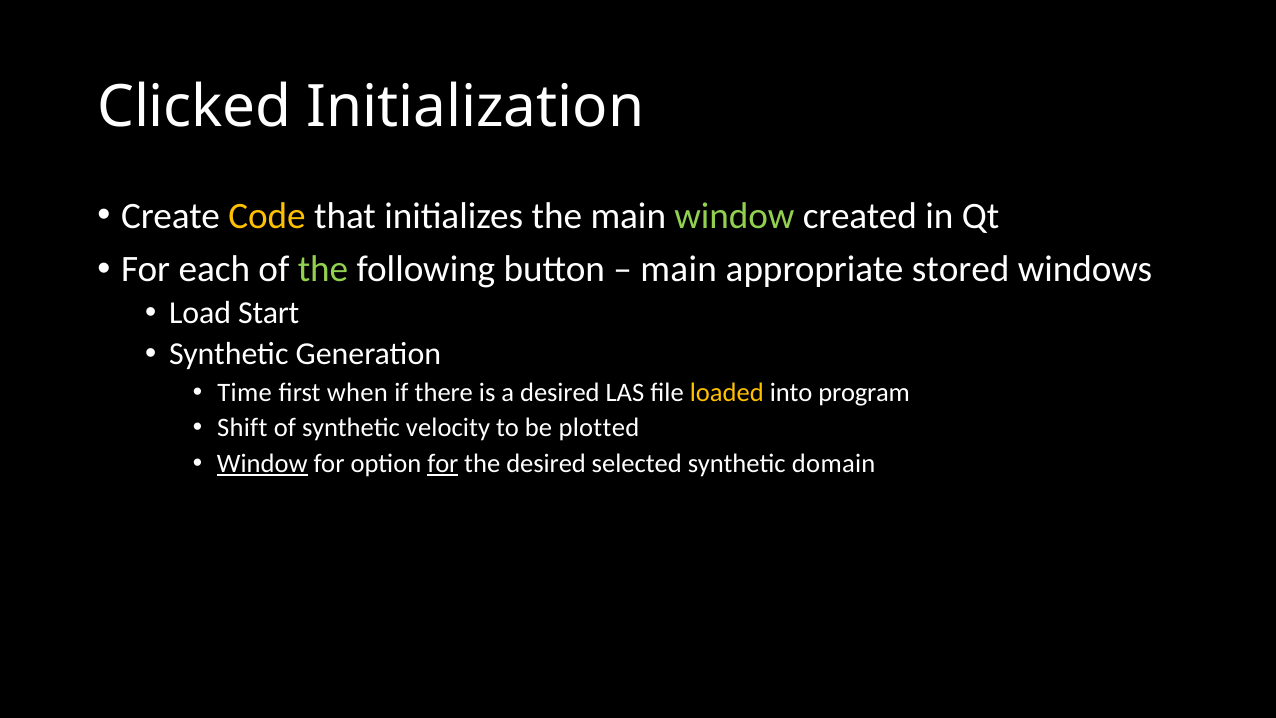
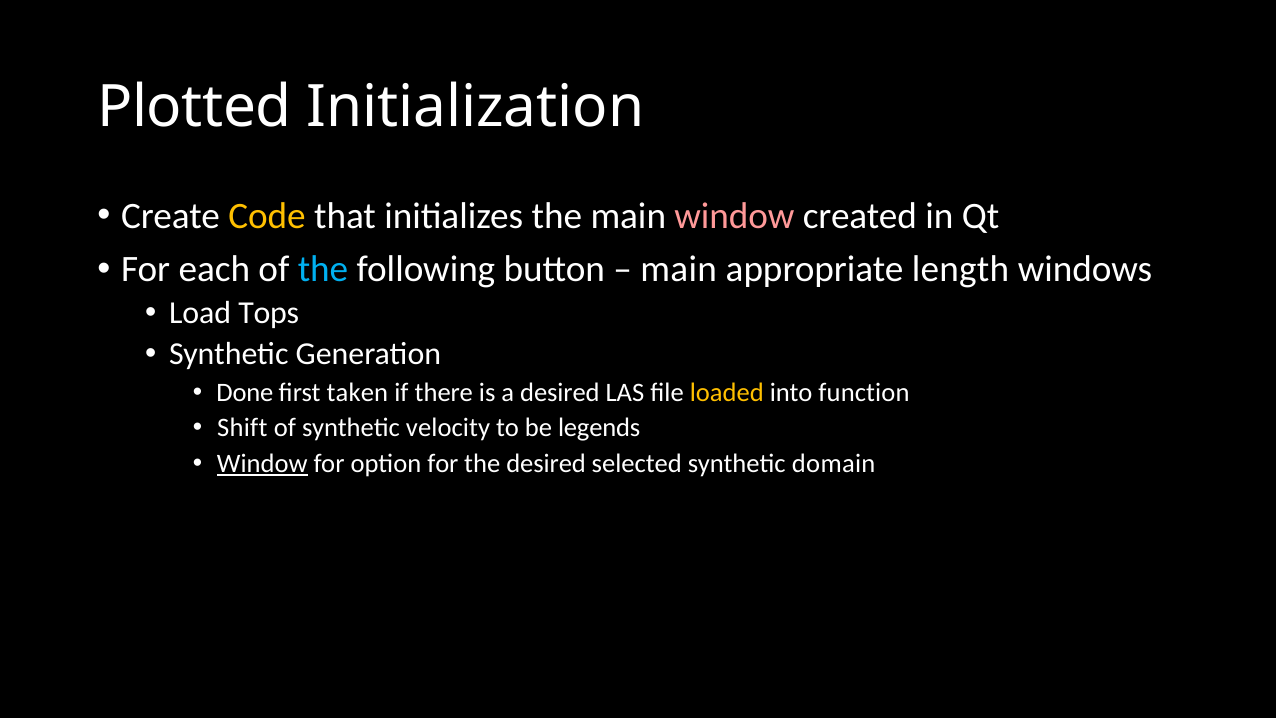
Clicked: Clicked -> Plotted (194, 107)
window colour: light green -> pink (734, 216)
the colour: light green -> light blue (323, 269)
stored: stored -> length (961, 269)
Start: Start -> Tops (269, 313)
Time: Time -> Done (245, 393)
when: when -> taken (357, 393)
program: program -> function (864, 393)
plotted: plotted -> legends (599, 428)
for underline: present -> none (443, 463)
